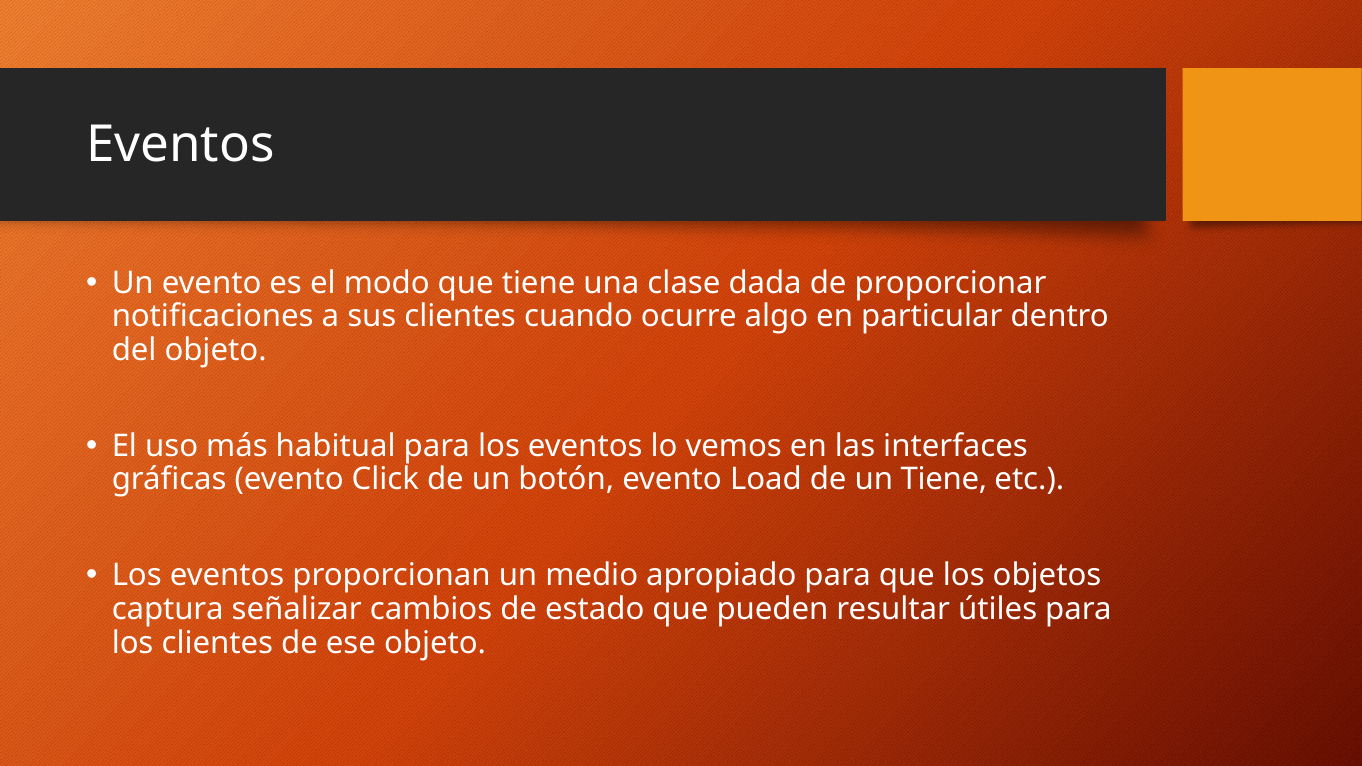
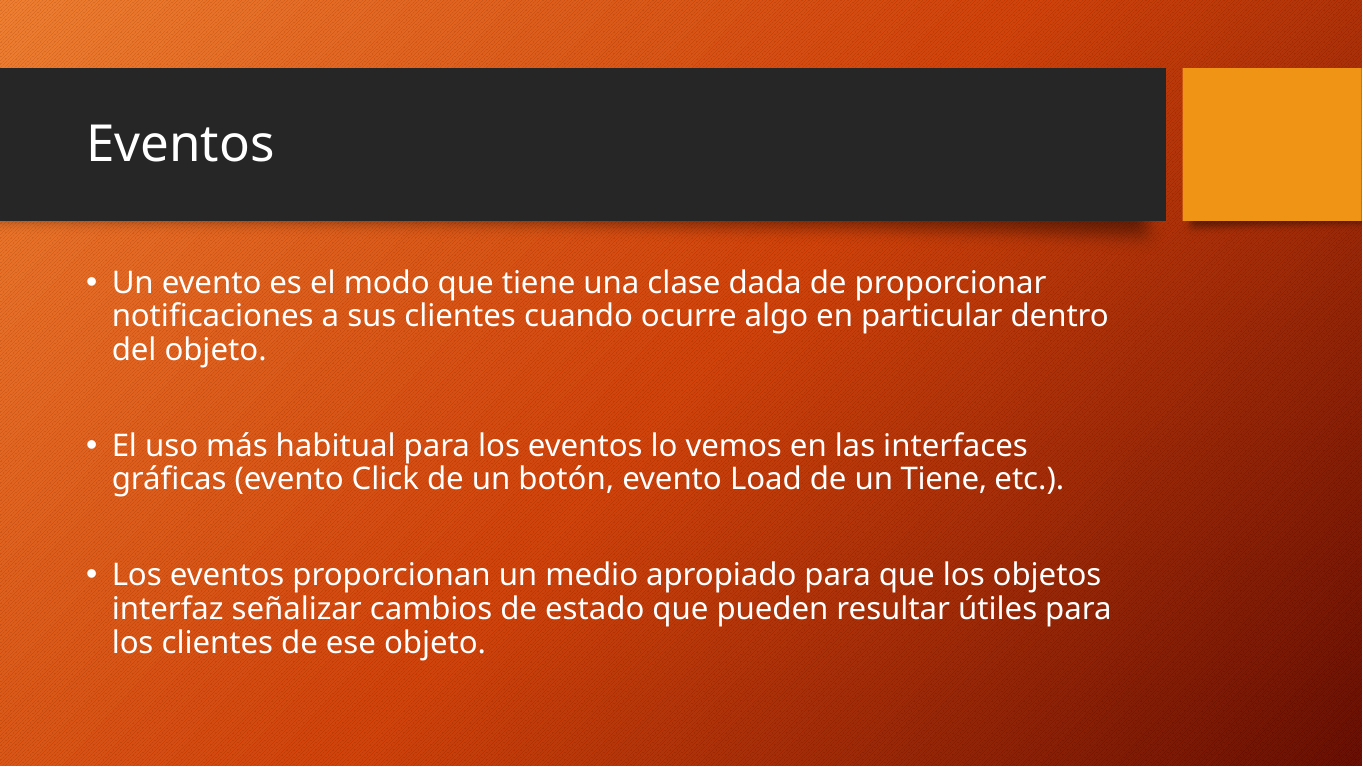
captura: captura -> interfaz (168, 609)
